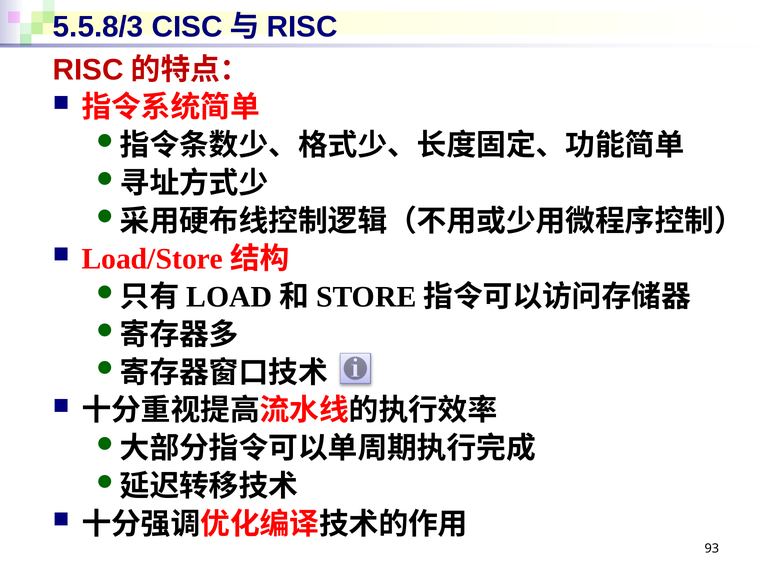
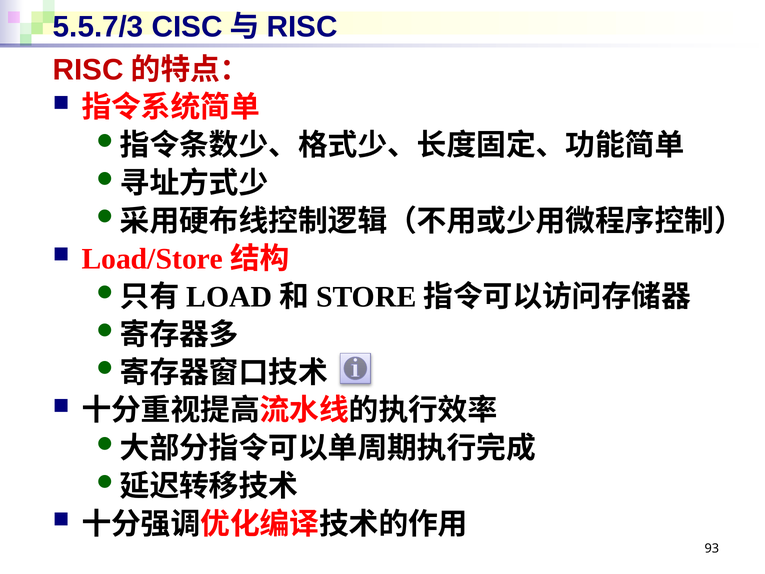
5.5.8/3: 5.5.8/3 -> 5.5.7/3 (98, 27)
